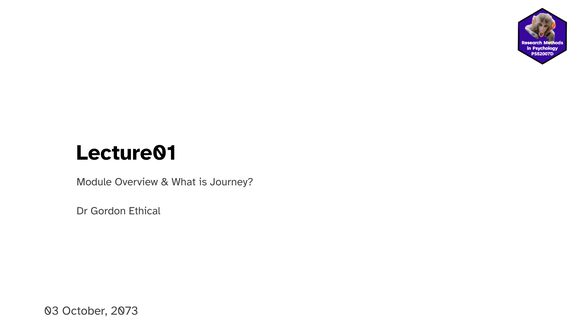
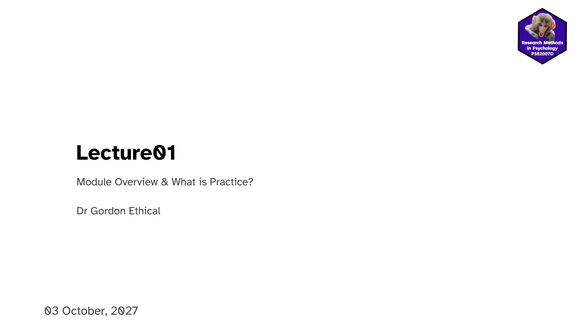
Journey: Journey -> Practice (232, 182)
2073: 2073 -> 2027 (124, 311)
